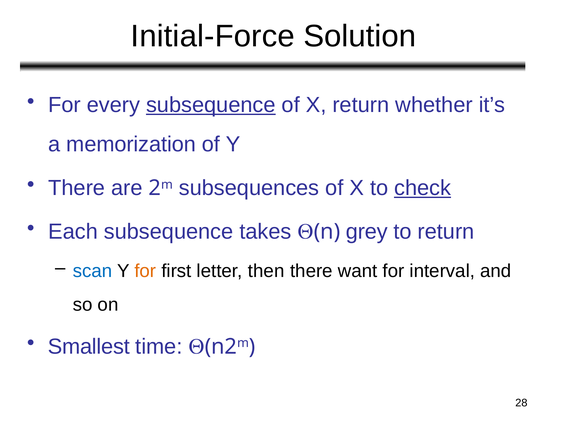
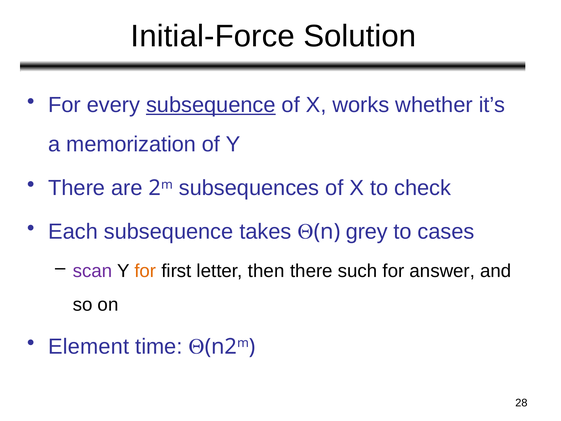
X return: return -> works (361, 105)
check underline: present -> none (423, 188)
to return: return -> cases (446, 232)
scan colour: blue -> purple (92, 271)
want: want -> such (358, 271)
interval: interval -> answer (442, 271)
Smallest: Smallest -> Element (89, 346)
